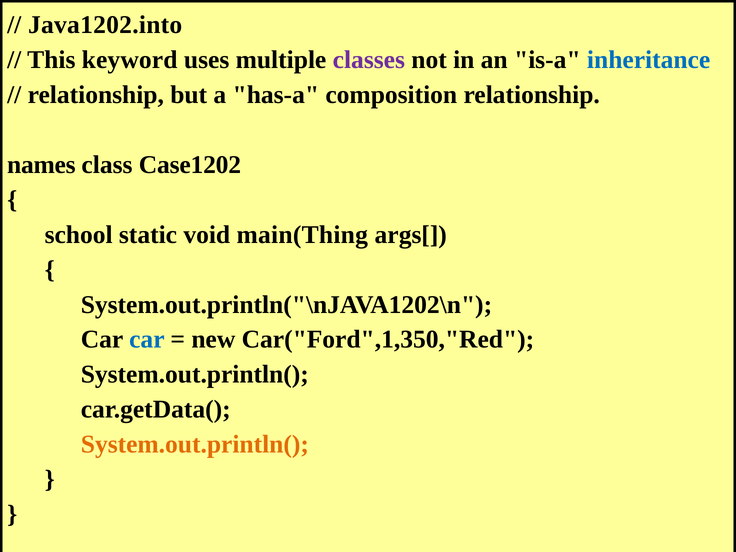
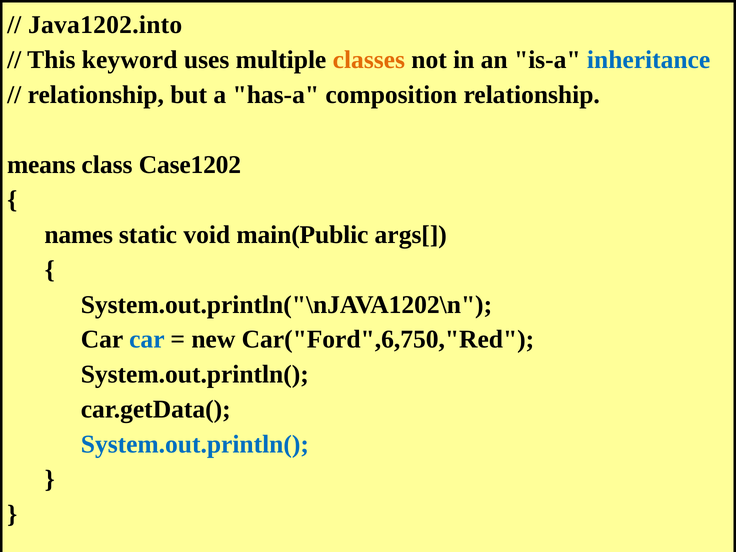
classes colour: purple -> orange (369, 60)
names: names -> means (41, 165)
school: school -> names (79, 235)
main(Thing: main(Thing -> main(Public (302, 235)
Car("Ford",1,350,"Red: Car("Ford",1,350,"Red -> Car("Ford",6,750,"Red (388, 340)
System.out.println( colour: orange -> blue (195, 444)
